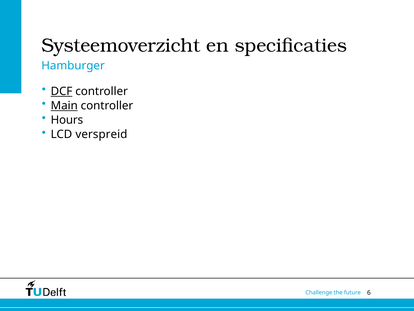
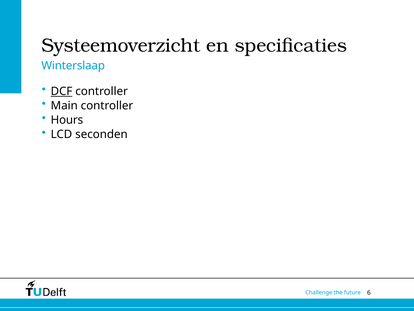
Hamburger: Hamburger -> Winterslaap (73, 66)
Main underline: present -> none (64, 105)
verspreid: verspreid -> seconden (101, 134)
